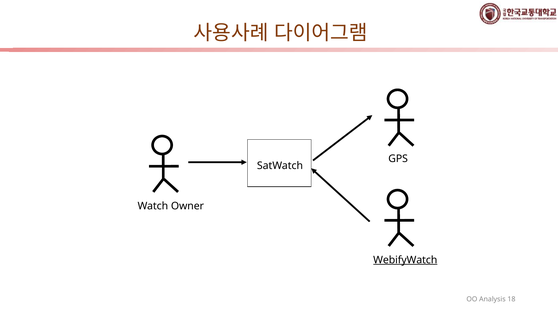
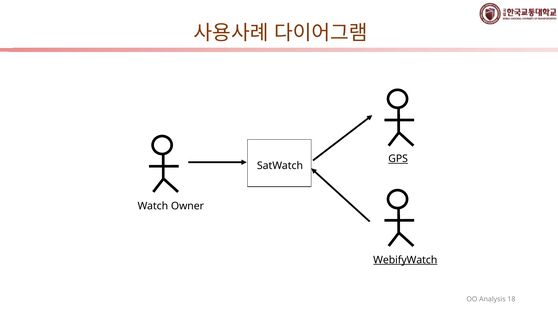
GPS underline: none -> present (398, 159)
